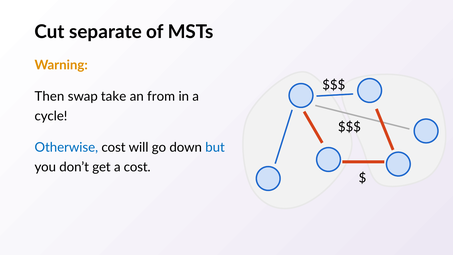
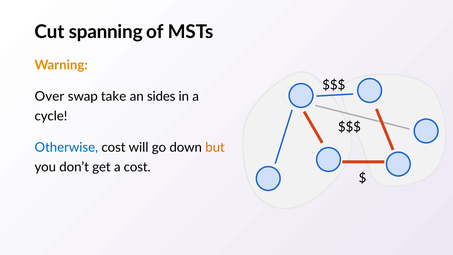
separate: separate -> spanning (106, 32)
Then: Then -> Over (49, 96)
from: from -> sides (161, 96)
but colour: blue -> orange (215, 147)
